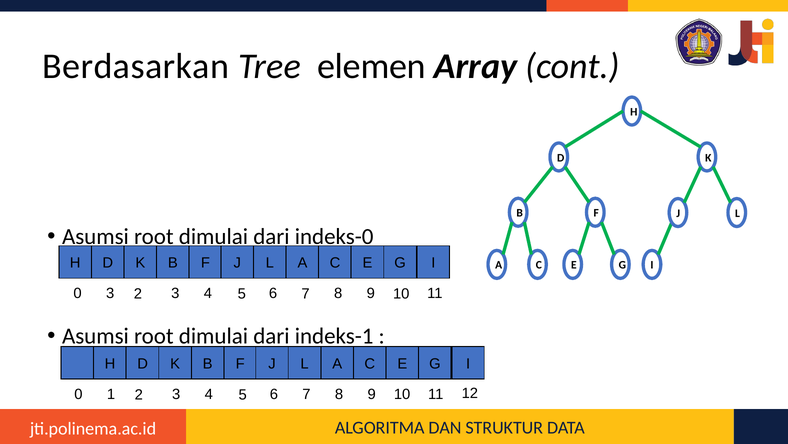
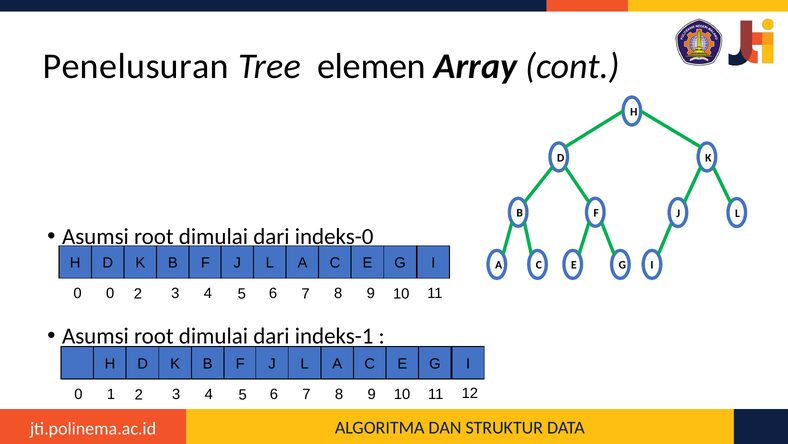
Berdasarkan: Berdasarkan -> Penelusuran (136, 66)
0 3: 3 -> 0 (110, 293)
